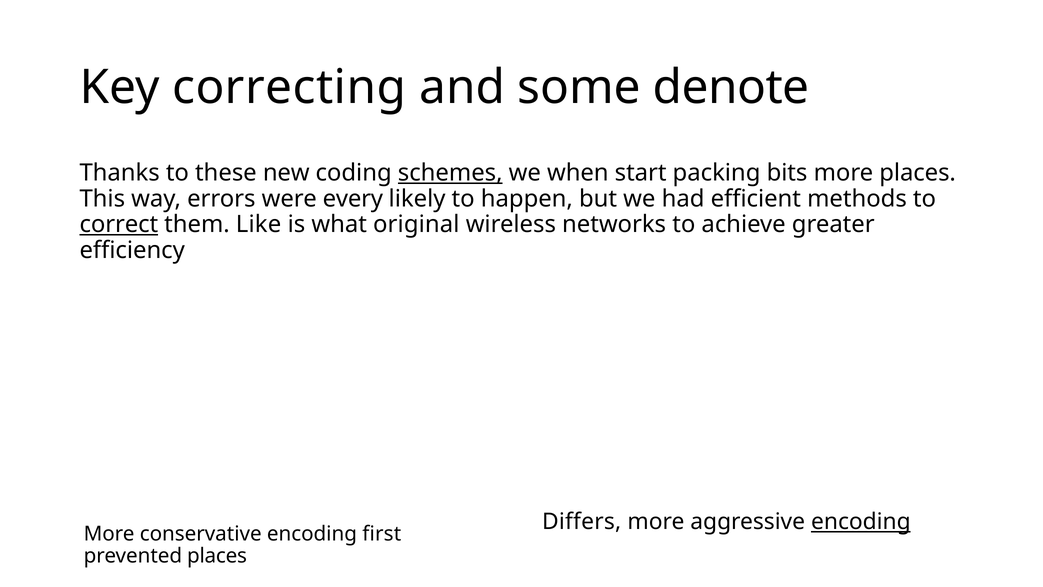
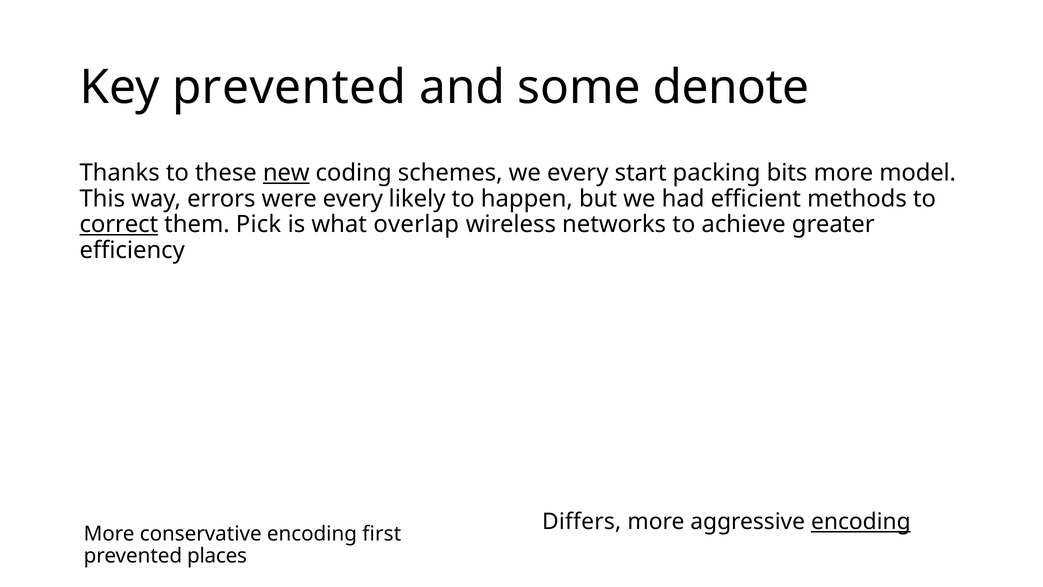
Key correcting: correcting -> prevented (289, 88)
new underline: none -> present (286, 173)
schemes underline: present -> none (450, 173)
we when: when -> every (578, 173)
more places: places -> model (918, 173)
Like: Like -> Pick (259, 224)
original: original -> overlap (416, 224)
